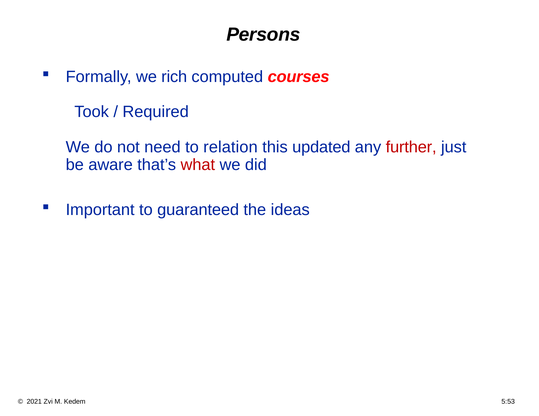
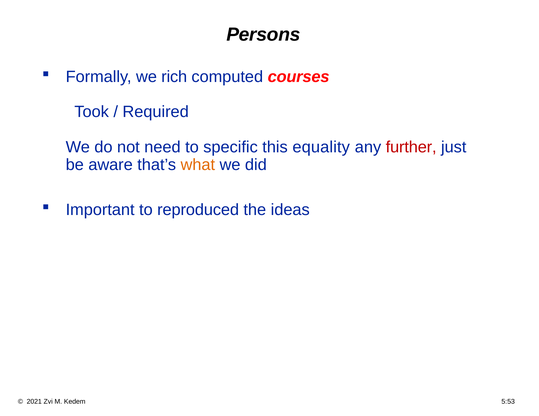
relation: relation -> specific (231, 147)
updated: updated -> equality (321, 147)
what colour: red -> orange (198, 165)
guaranteed: guaranteed -> reproduced (198, 210)
